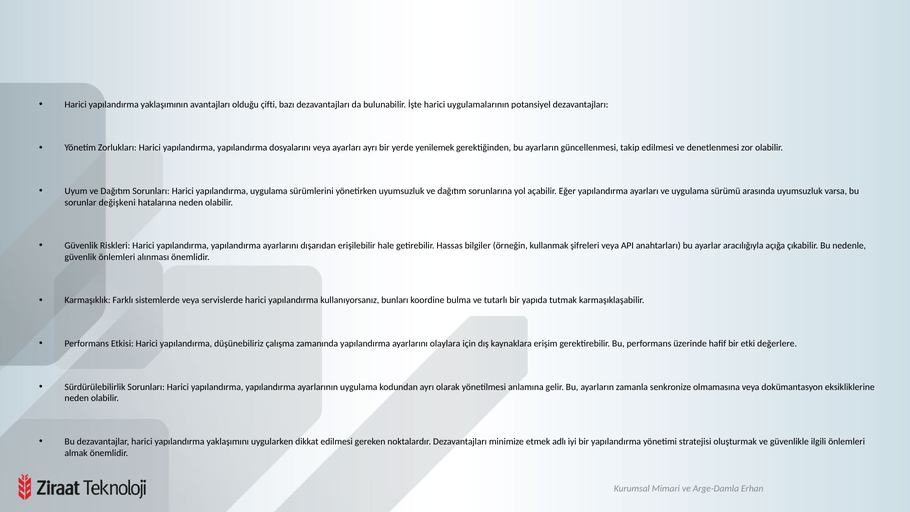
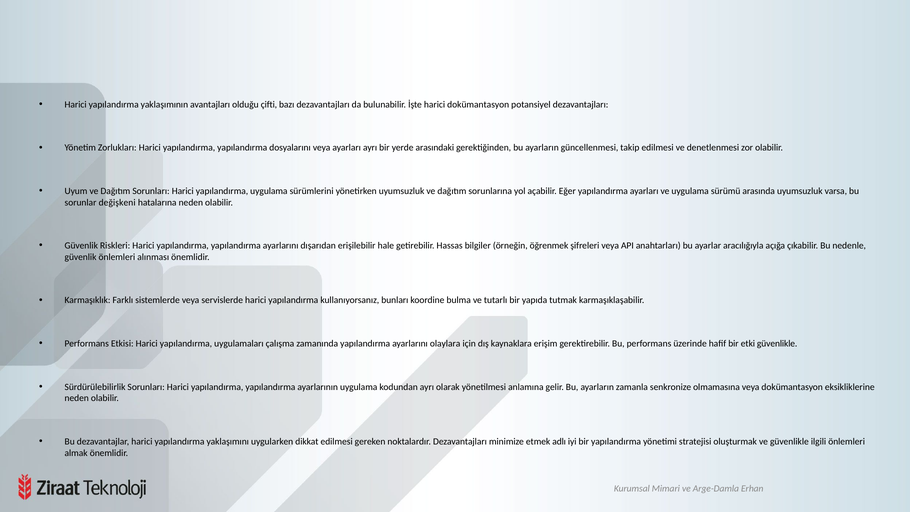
harici uygulamalarının: uygulamalarının -> dokümantasyon (478, 104)
yenilemek: yenilemek -> arasındaki (435, 148)
kullanmak: kullanmak -> öğrenmek (549, 246)
düşünebiliriz: düşünebiliriz -> uygulamaları (239, 344)
etki değerlere: değerlere -> güvenlikle (777, 344)
